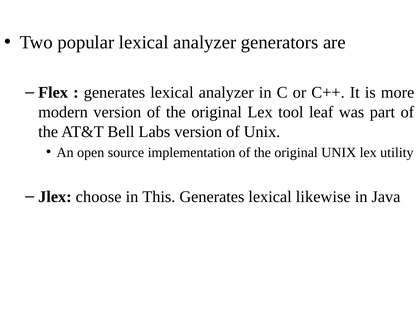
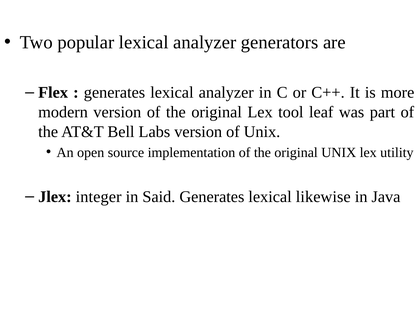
choose: choose -> integer (99, 197)
This: This -> Said (159, 197)
